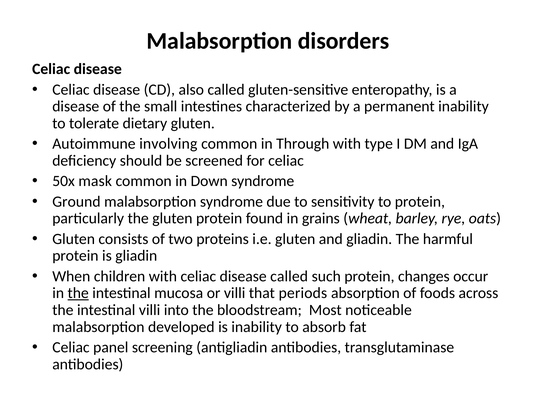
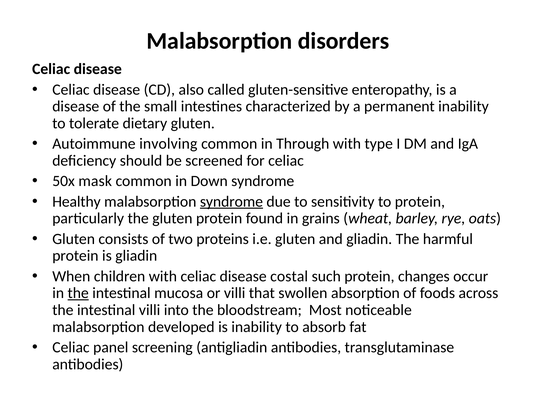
Ground: Ground -> Healthy (76, 202)
syndrome underline: none -> present (231, 202)
disease called: called -> costal (289, 276)
periods: periods -> swollen (303, 293)
